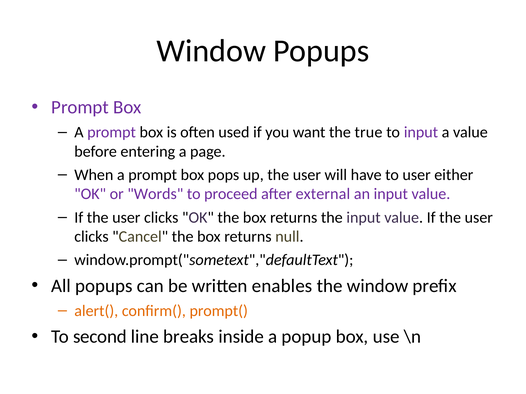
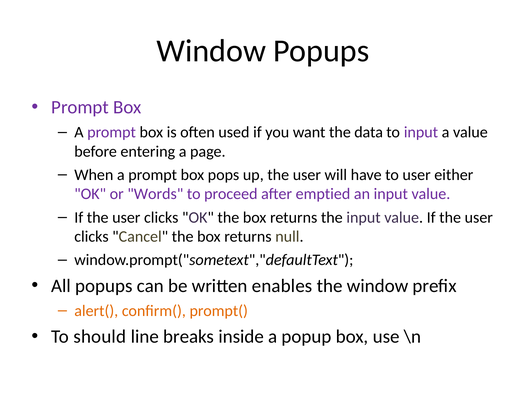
true: true -> data (369, 132)
external: external -> emptied (323, 194)
second: second -> should (100, 337)
